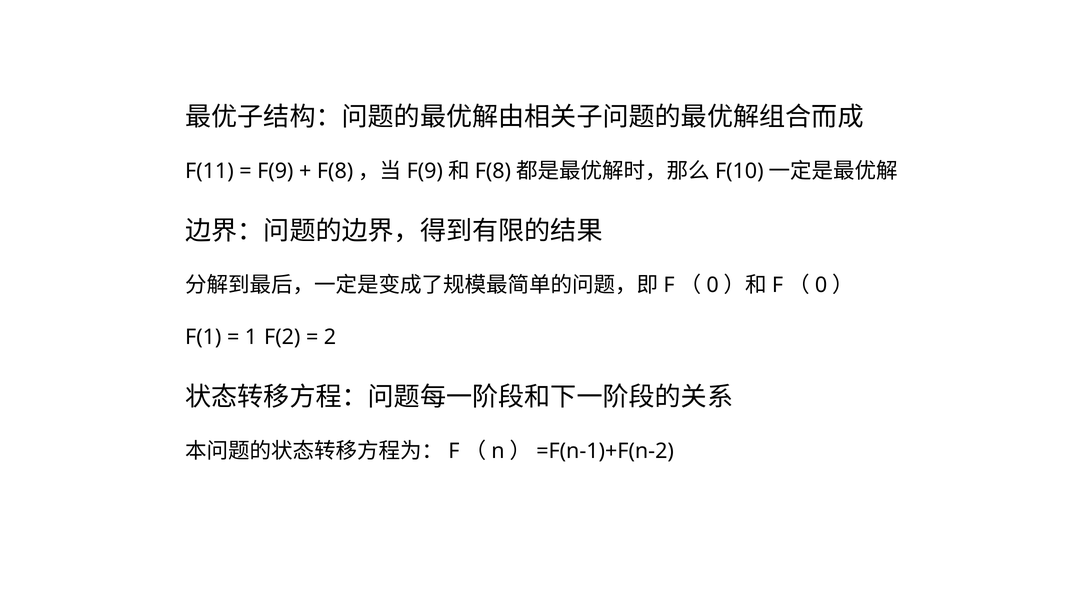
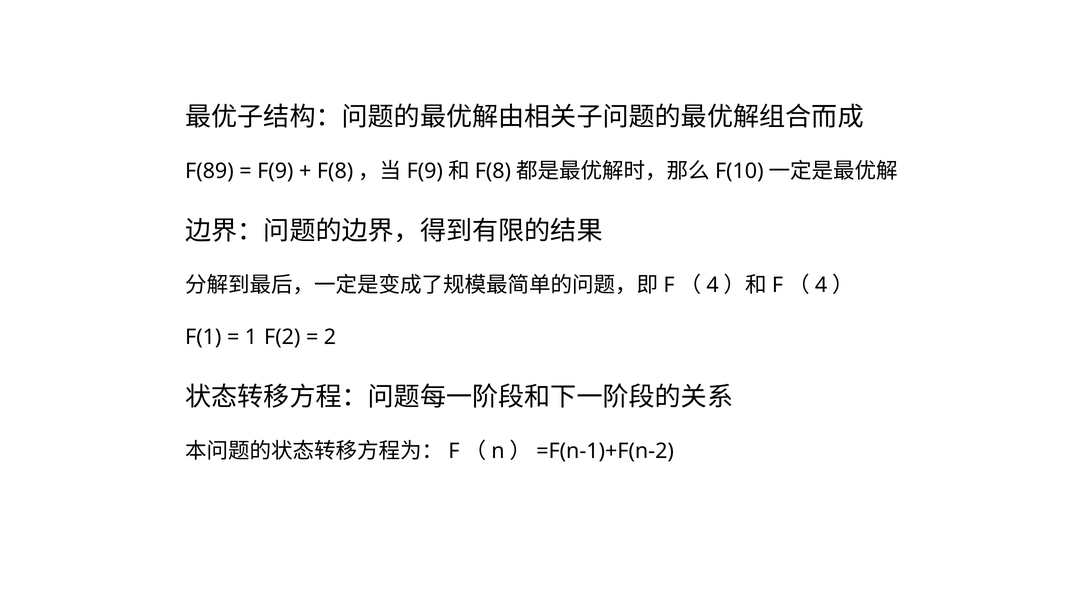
F(11: F(11 -> F(89 (209, 171)
0: 0 -> 4 (713, 286)
0: 0 -> 4 (821, 286)
